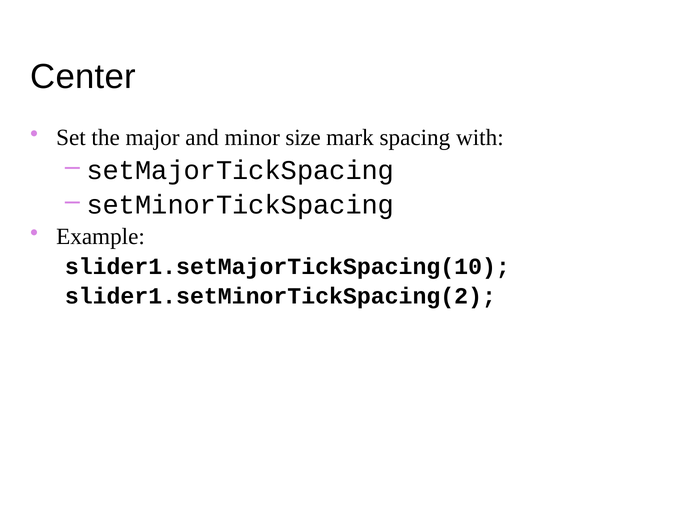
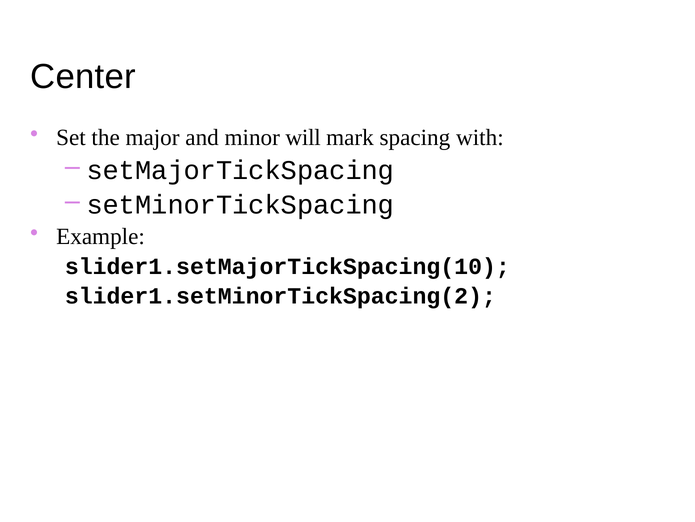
size: size -> will (303, 137)
